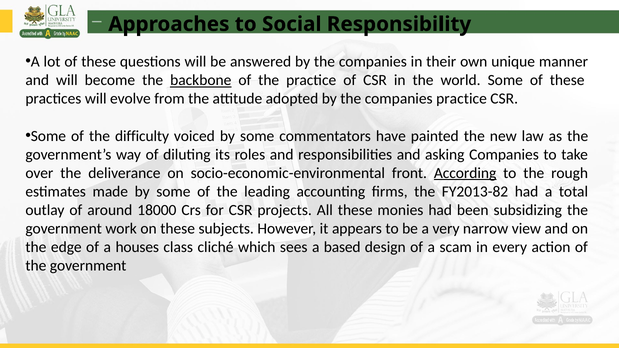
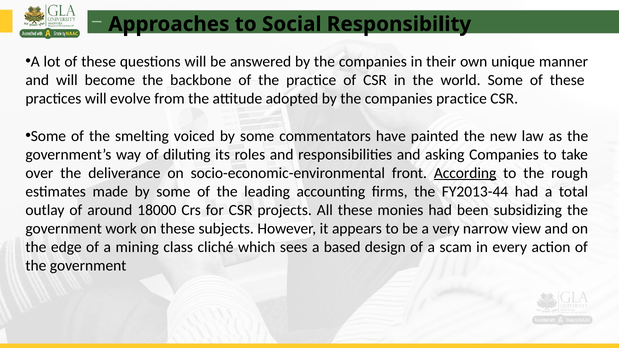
backbone underline: present -> none (201, 80)
difficulty: difficulty -> smelting (142, 136)
FY2013-82: FY2013-82 -> FY2013-44 (475, 192)
houses: houses -> mining (137, 247)
